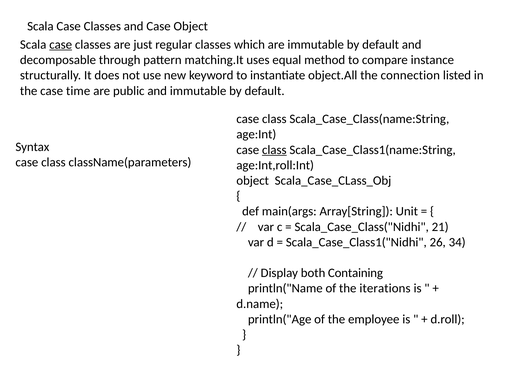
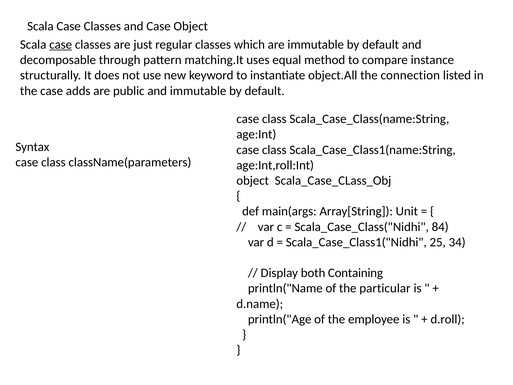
time: time -> adds (78, 91)
class underline: present -> none (274, 150)
21: 21 -> 84 (440, 227)
26: 26 -> 25 (438, 242)
iterations: iterations -> particular (385, 288)
